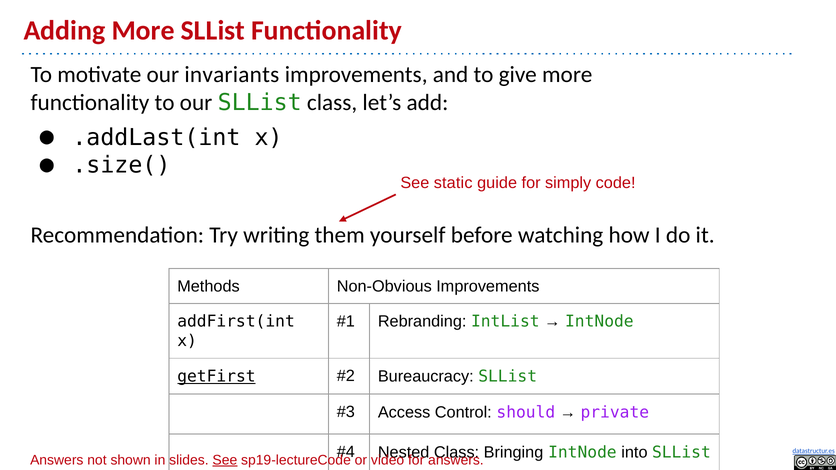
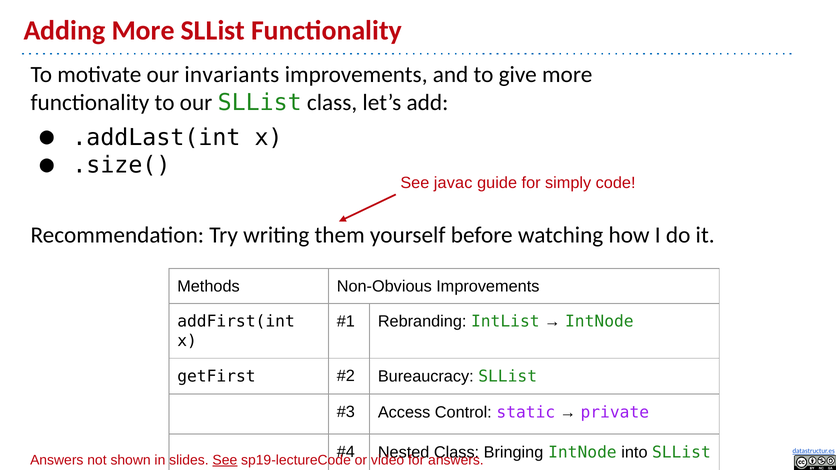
static: static -> javac (453, 183)
getFirst underline: present -> none (216, 377)
should: should -> static (526, 412)
